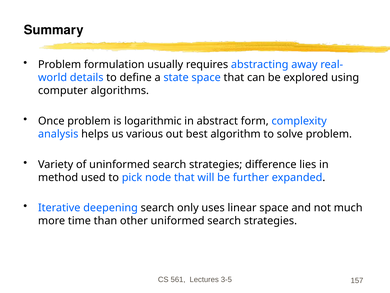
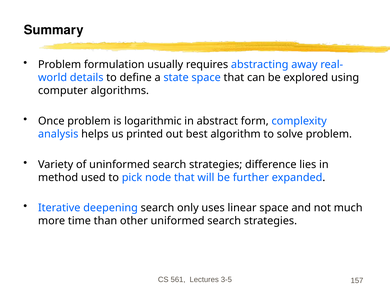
various: various -> printed (145, 134)
